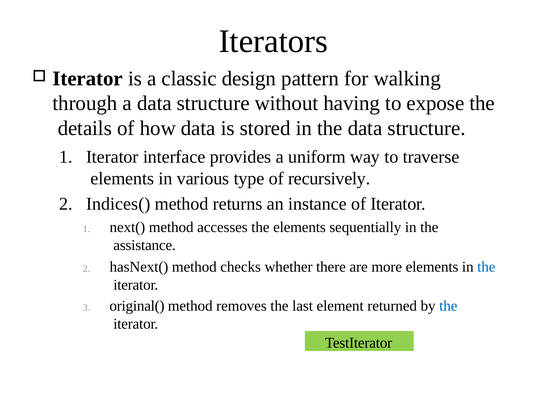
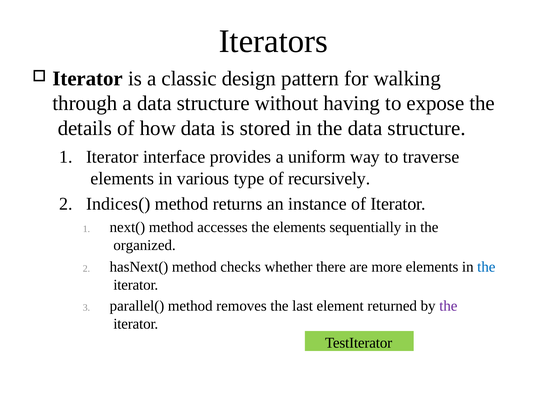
assistance: assistance -> organized (145, 245)
original(: original( -> parallel( (137, 305)
the colour: blue -> purple (448, 305)
